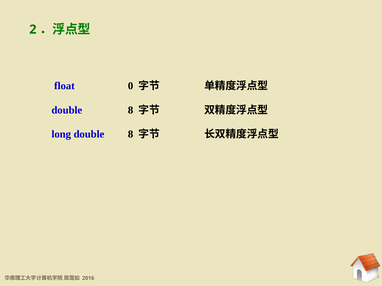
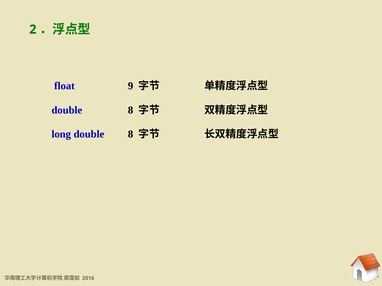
0: 0 -> 9 (131, 86)
